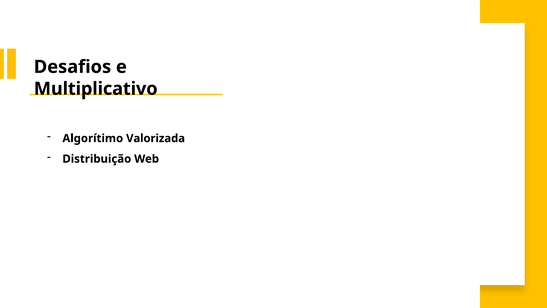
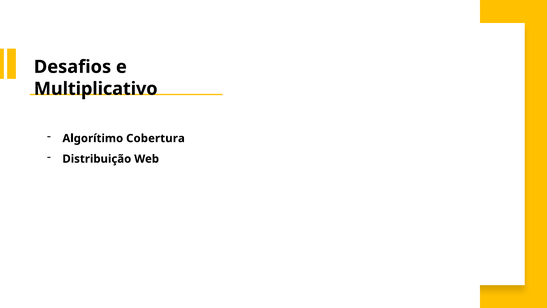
Valorizada: Valorizada -> Cobertura (155, 138)
